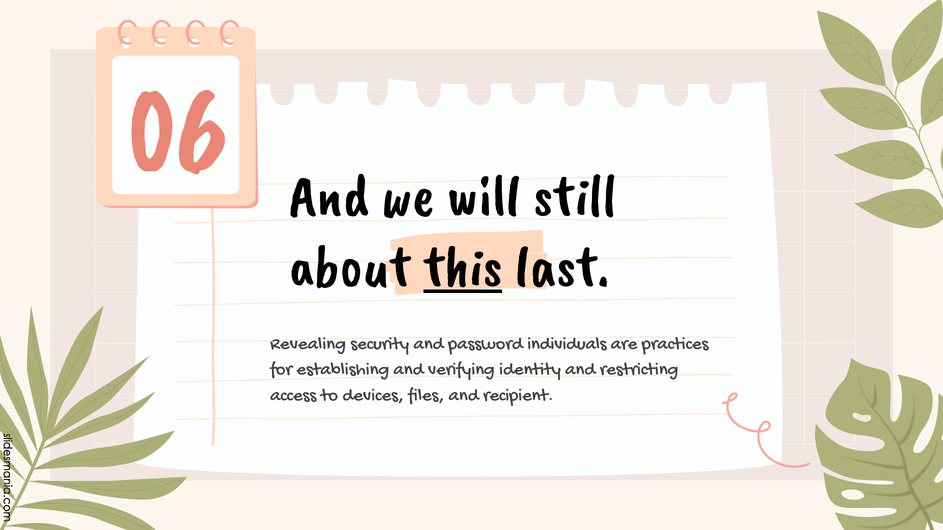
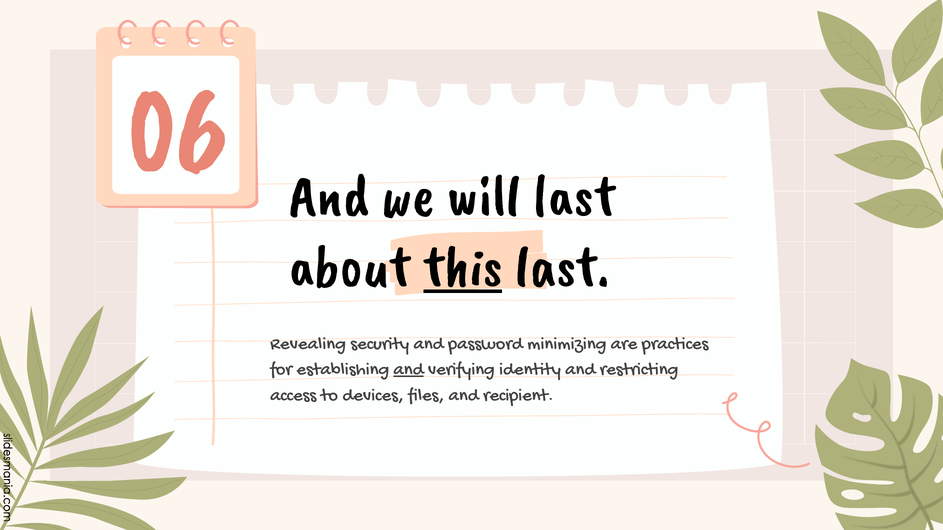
will still: still -> last (575, 195)
individuals: individuals -> minimizing (567, 343)
and underline: none -> present (409, 369)
